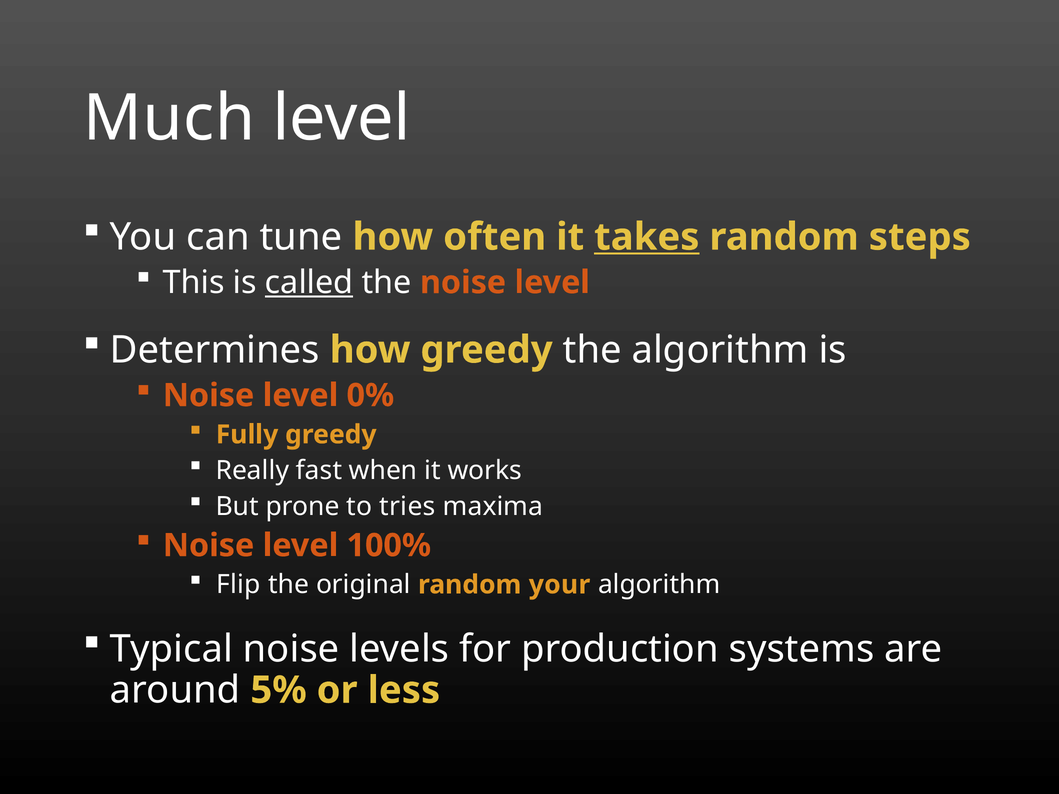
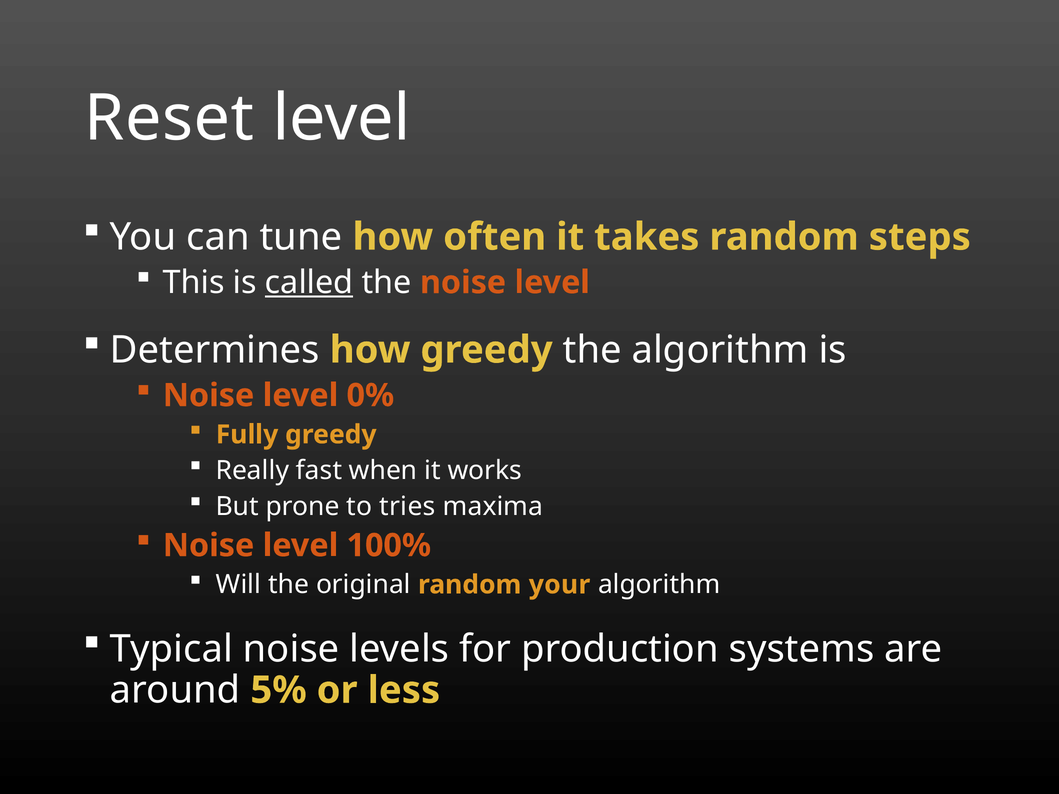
Much: Much -> Reset (169, 119)
takes underline: present -> none (647, 237)
Flip: Flip -> Will (239, 585)
